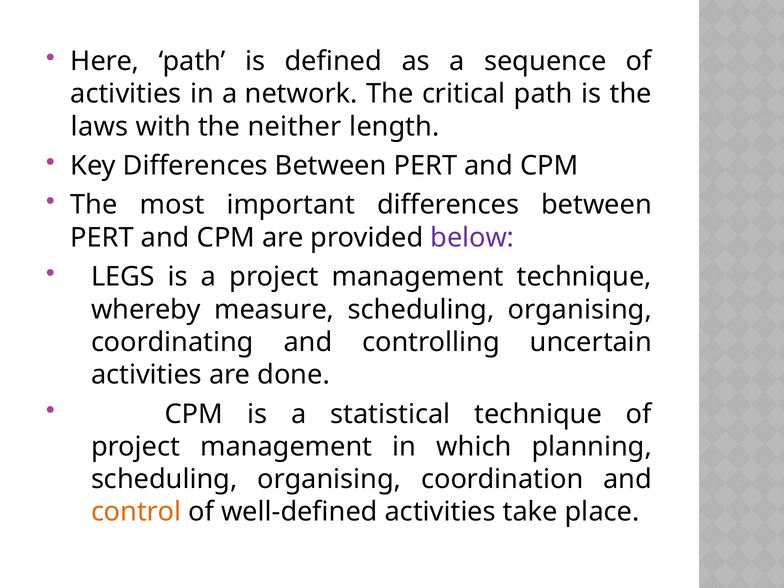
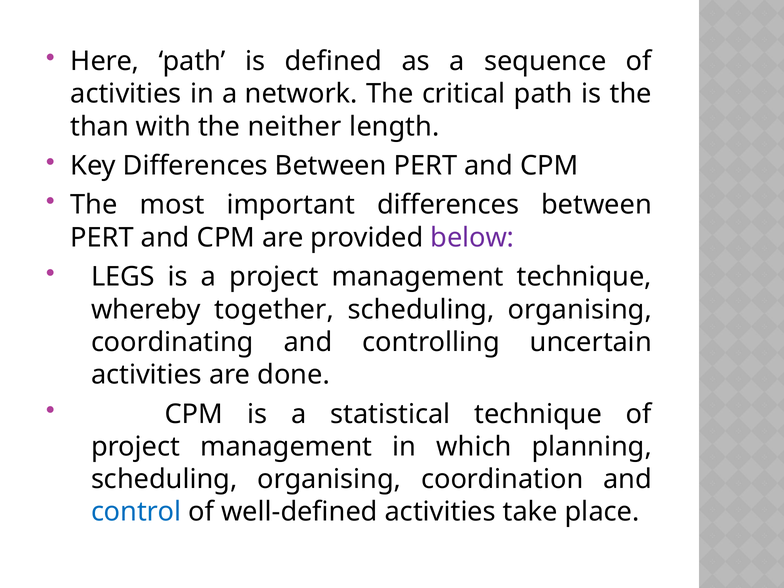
laws: laws -> than (100, 127)
measure: measure -> together (274, 310)
control colour: orange -> blue (136, 512)
